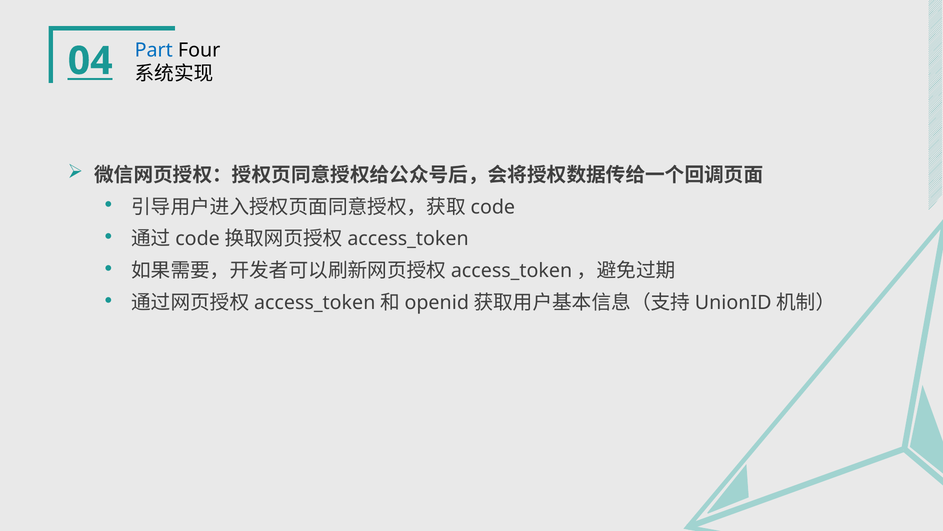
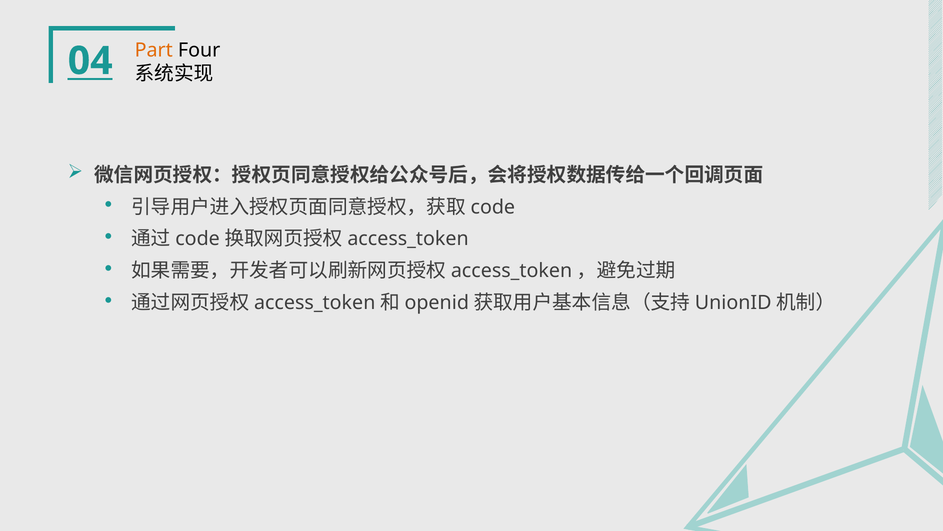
Part colour: blue -> orange (154, 50)
